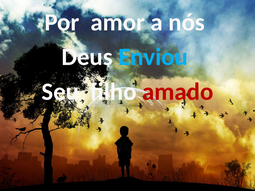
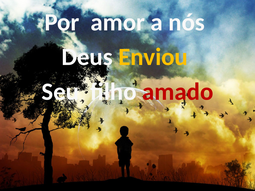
Enviou colour: light blue -> yellow (153, 57)
